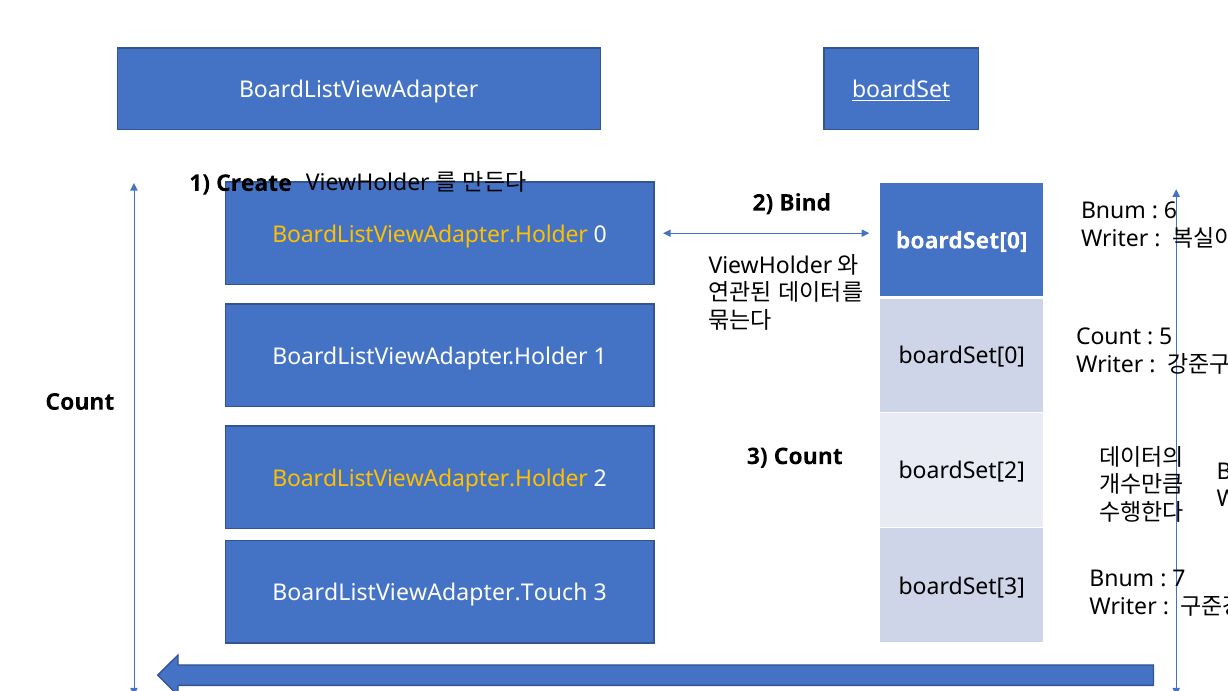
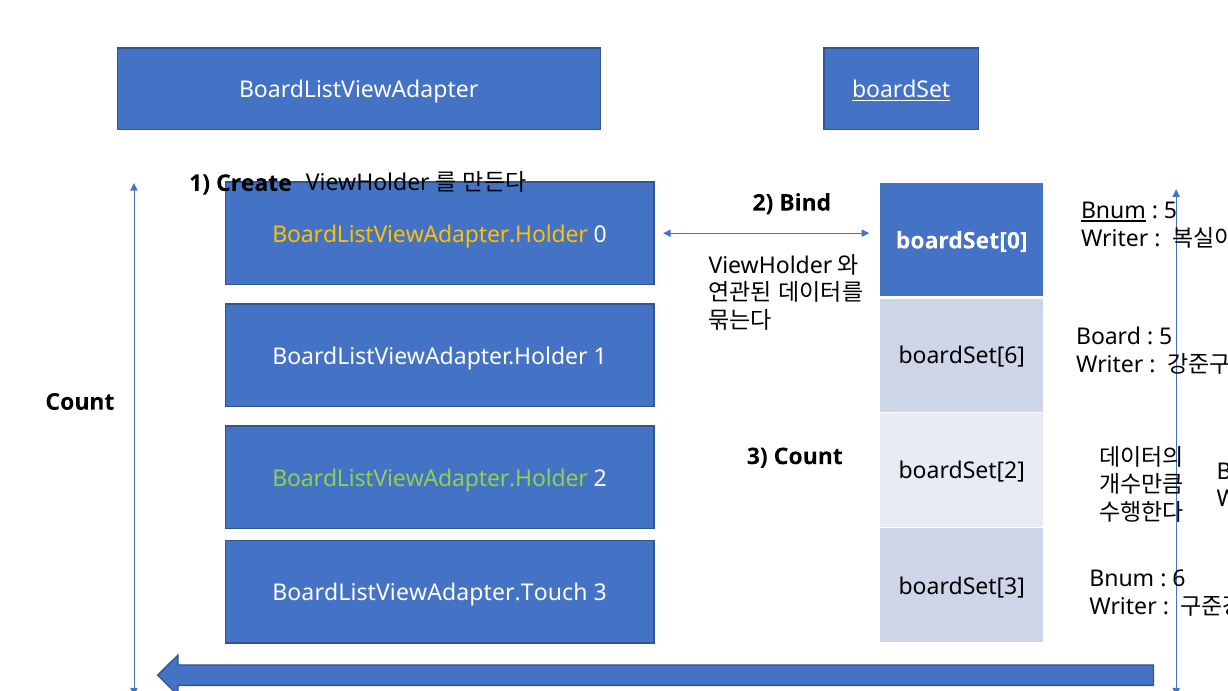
Bnum underline: none -> present (1113, 211)
6: 6 -> 5 (1171, 211)
Count: Count -> Board (1109, 337)
boardSet[0: boardSet[0 -> boardSet[6 (962, 356)
BoardListViewAdapter.Holder colour: yellow -> light green (430, 479)
7: 7 -> 6 (1179, 579)
